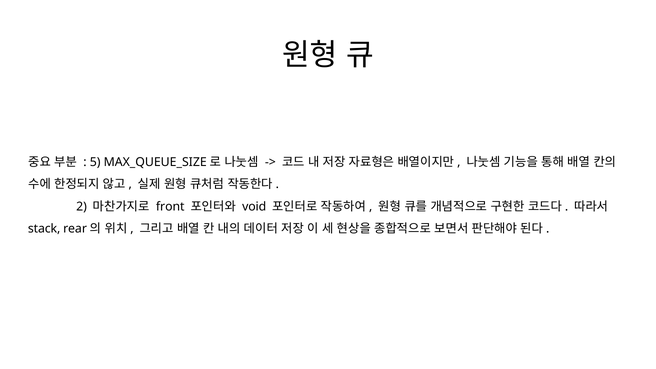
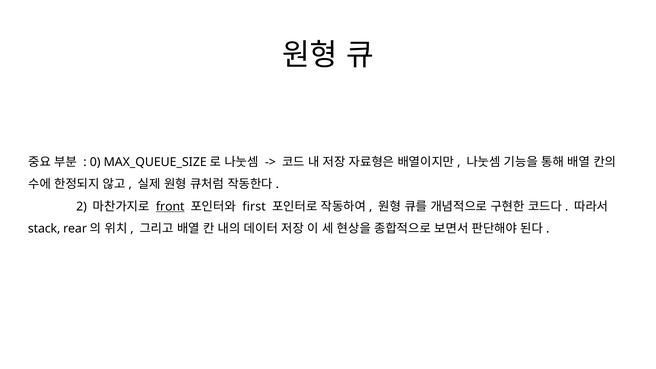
5: 5 -> 0 (95, 162)
front underline: none -> present (170, 206)
void: void -> first (254, 206)
